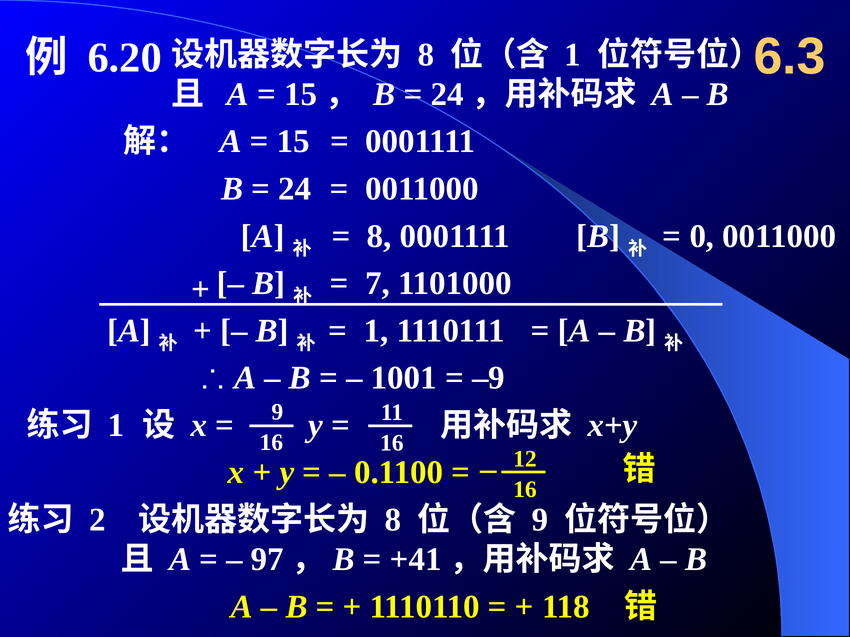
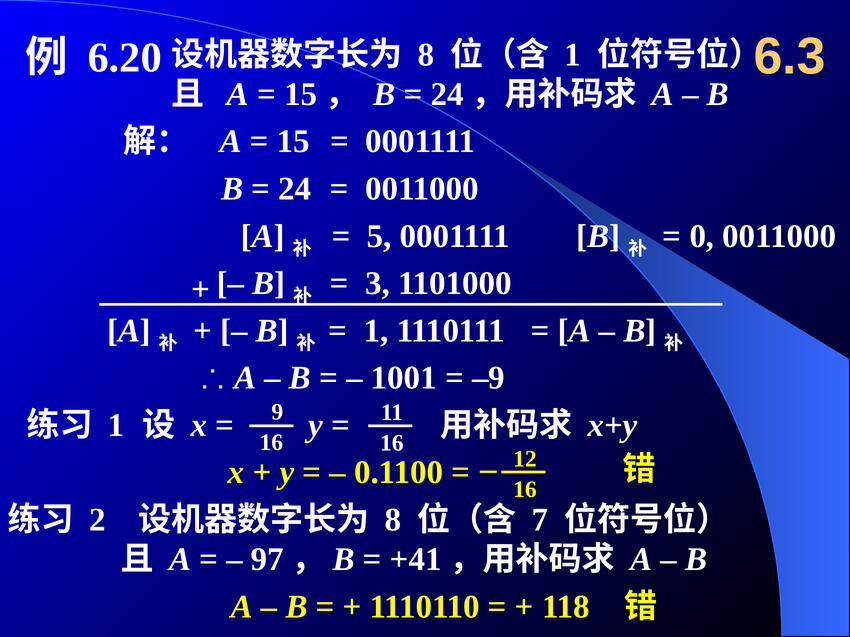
8: 8 -> 5 (379, 236)
7: 7 -> 3 (377, 284)
9: 9 -> 7 (540, 520)
